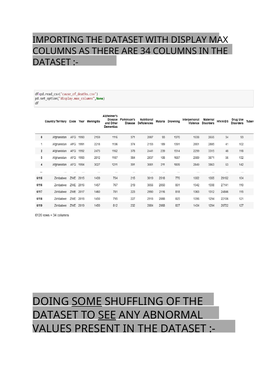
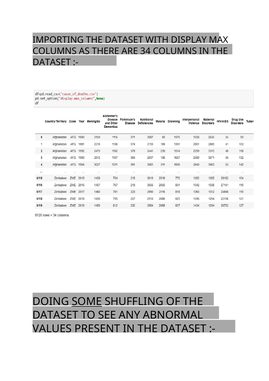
SEE underline: present -> none (107, 315)
